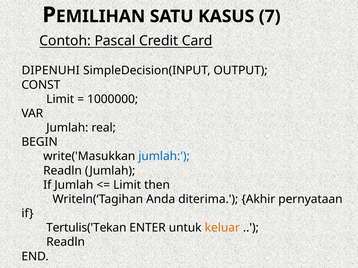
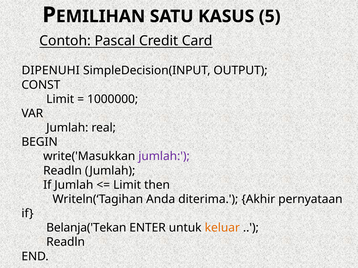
7: 7 -> 5 (270, 16)
jumlah colour: blue -> purple (164, 157)
Tertulis('Tekan: Tertulis('Tekan -> Belanja('Tekan (86, 228)
